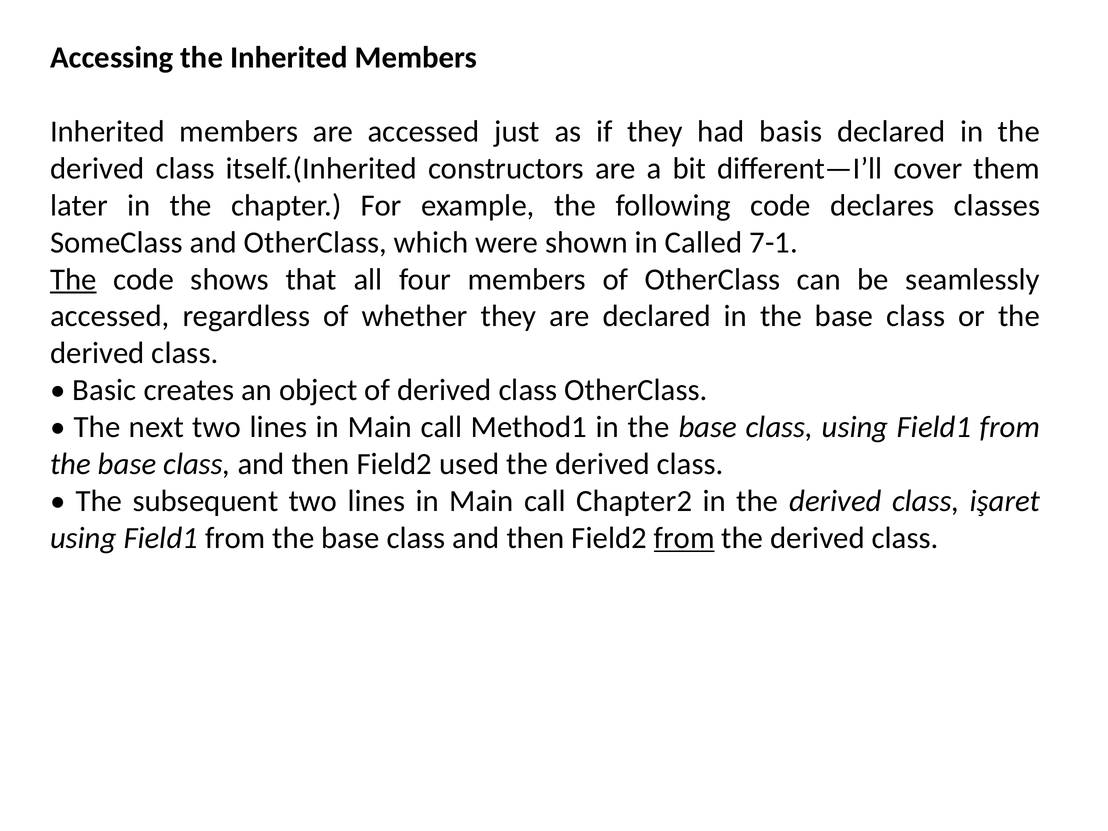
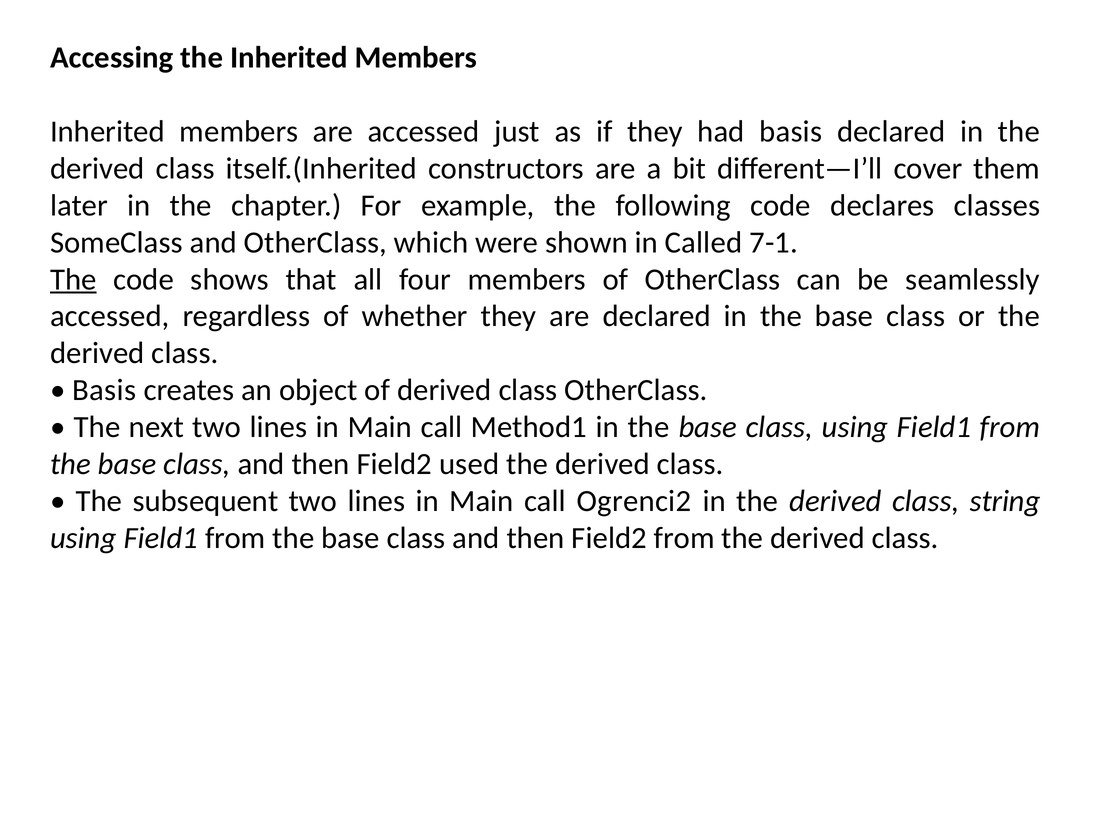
Basic: Basic -> Basis (104, 390)
Chapter2: Chapter2 -> Ogrenci2 (634, 501)
işaret: işaret -> string (1005, 501)
from underline: present -> none (684, 538)
